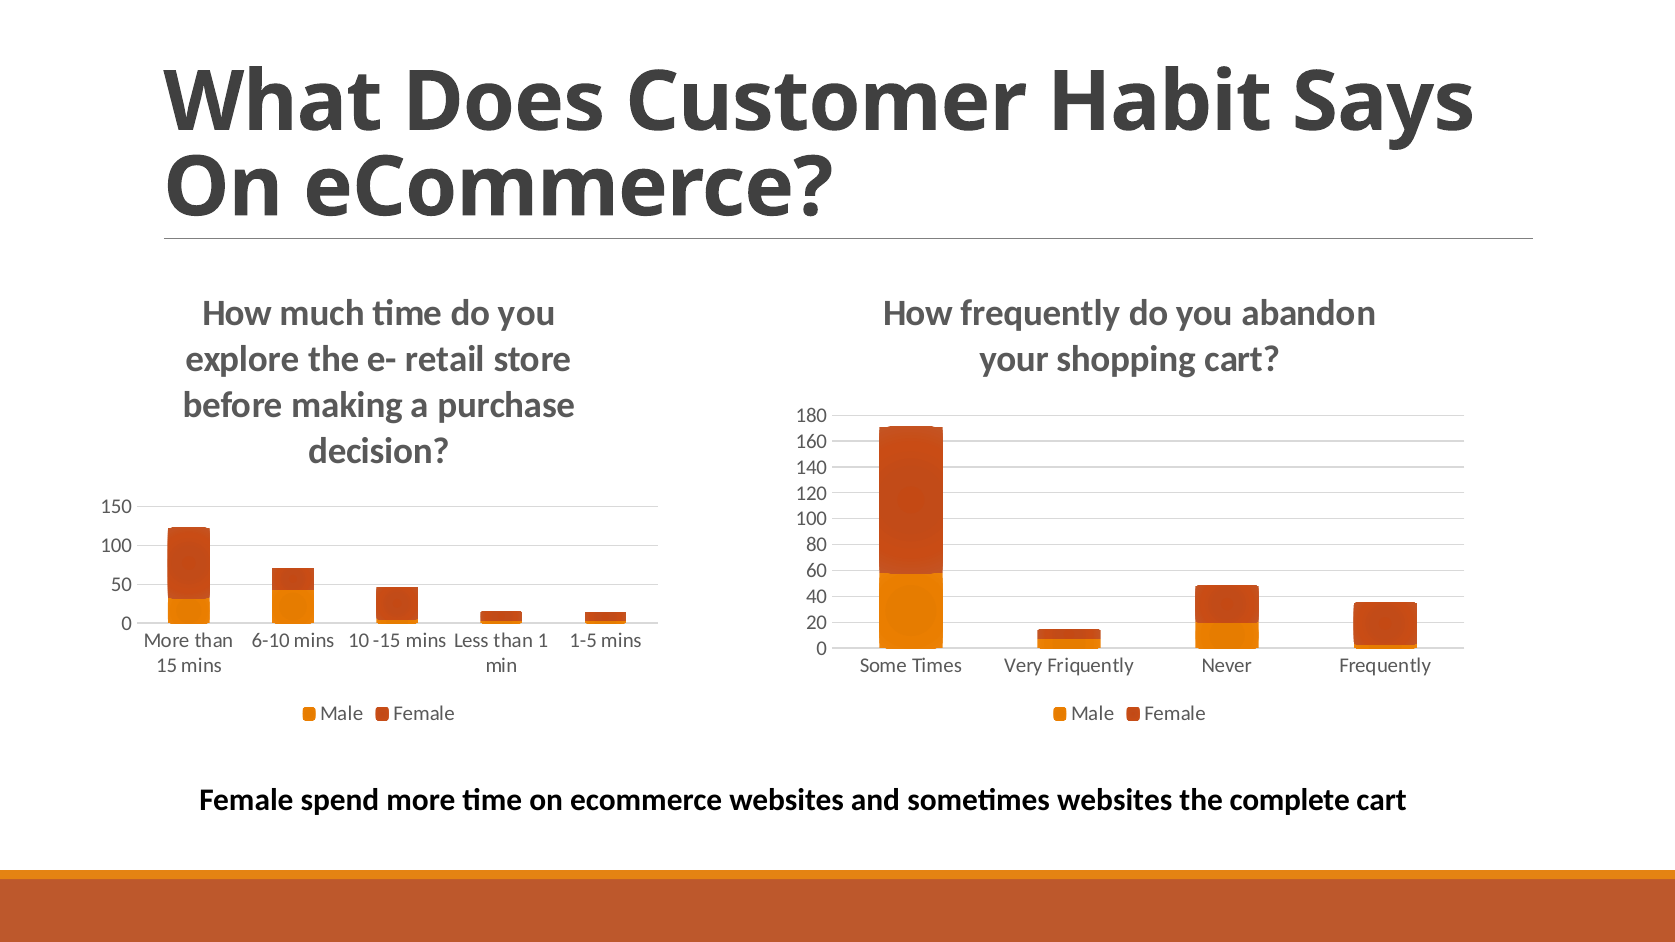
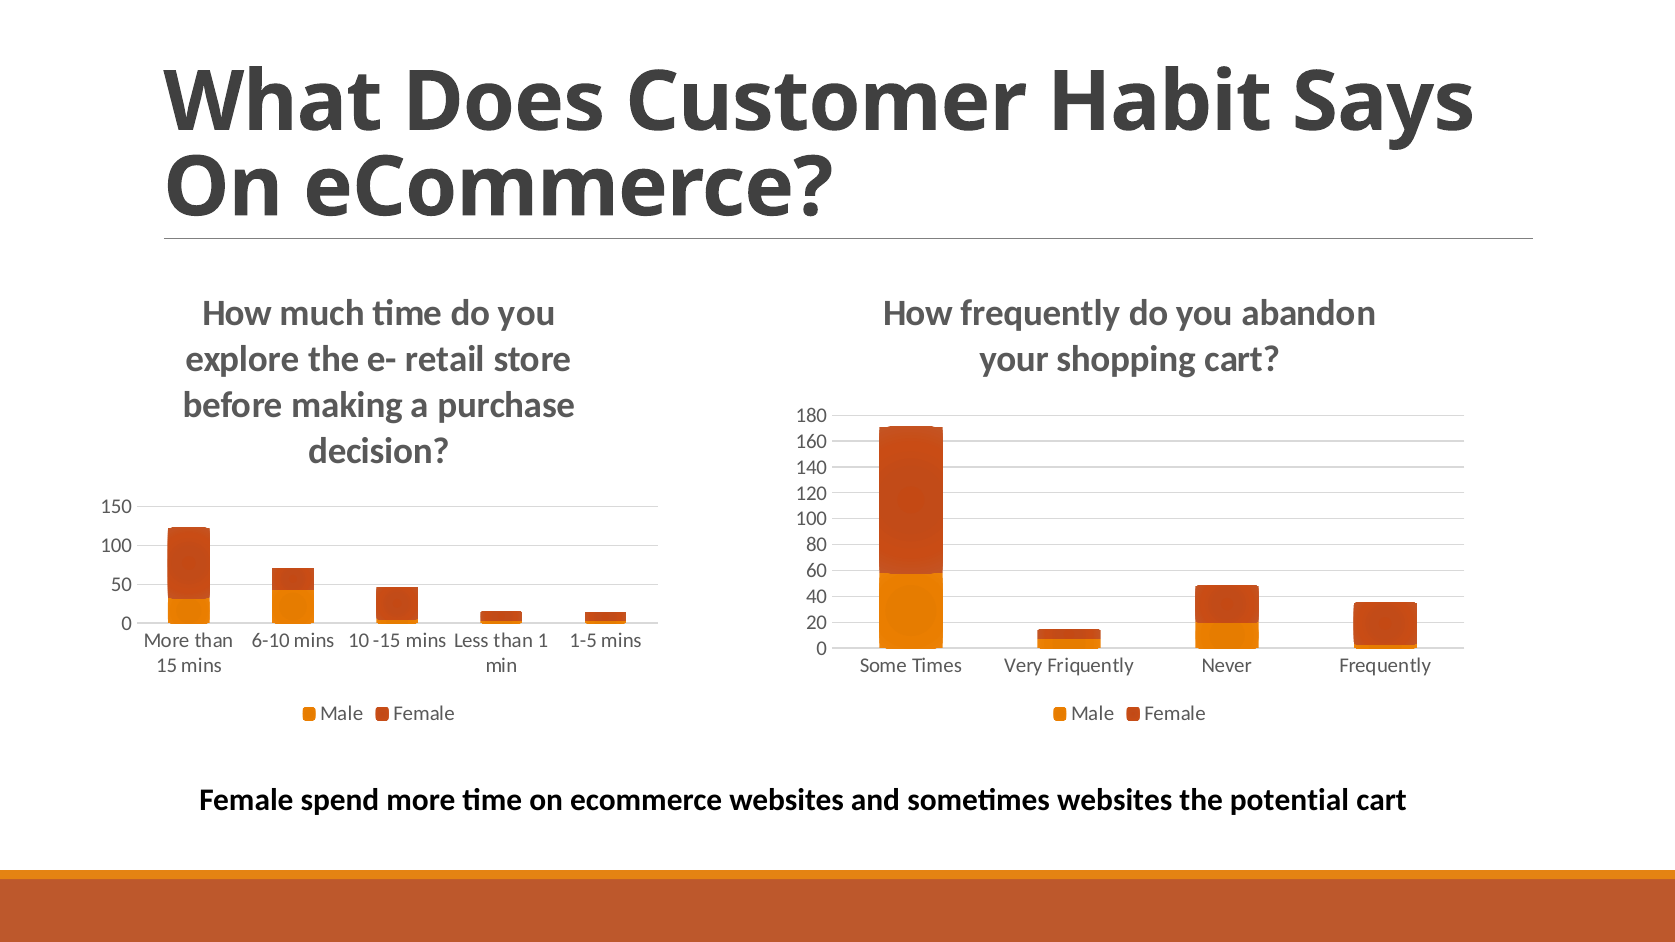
complete: complete -> potential (1290, 801)
